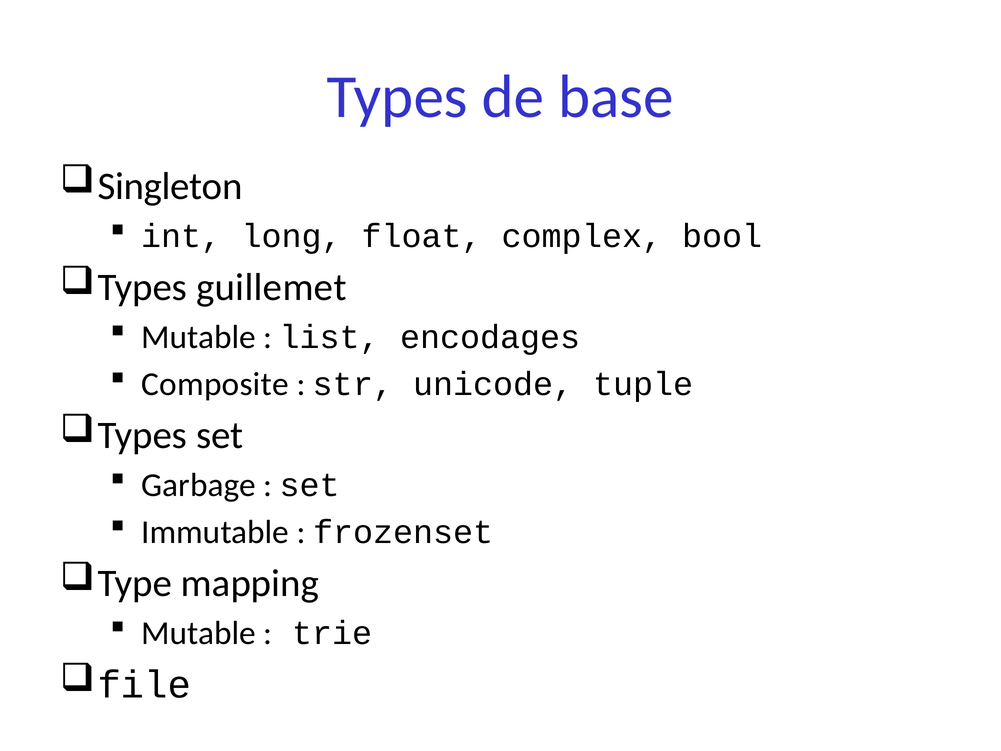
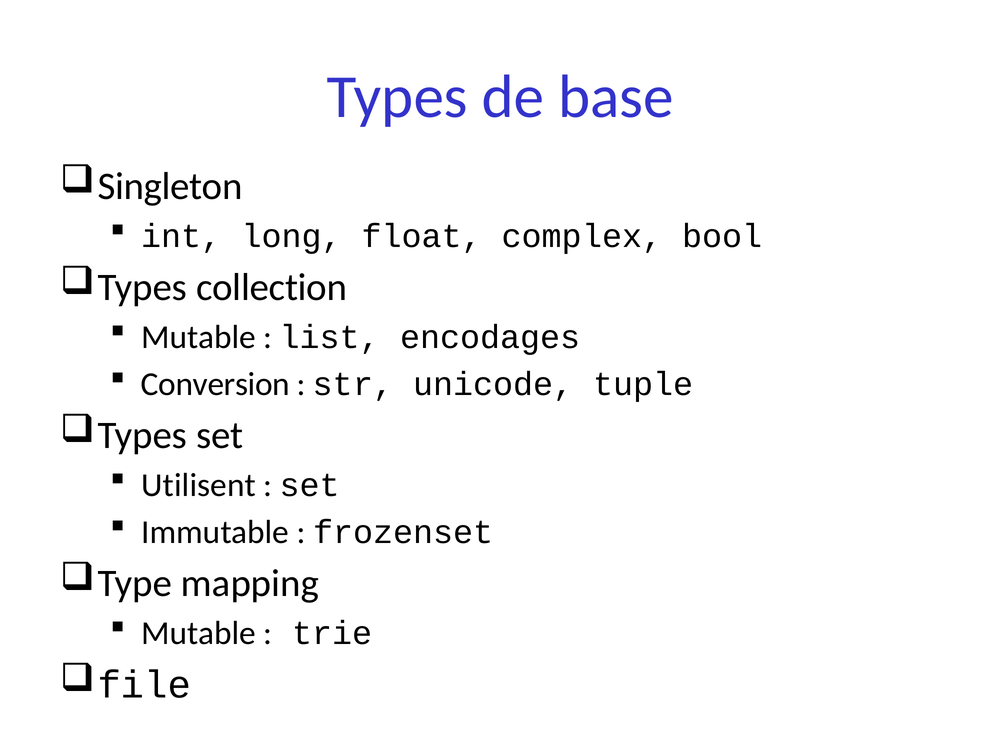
guillemet: guillemet -> collection (272, 288)
Composite: Composite -> Conversion (215, 384)
Garbage: Garbage -> Utilisent (199, 485)
